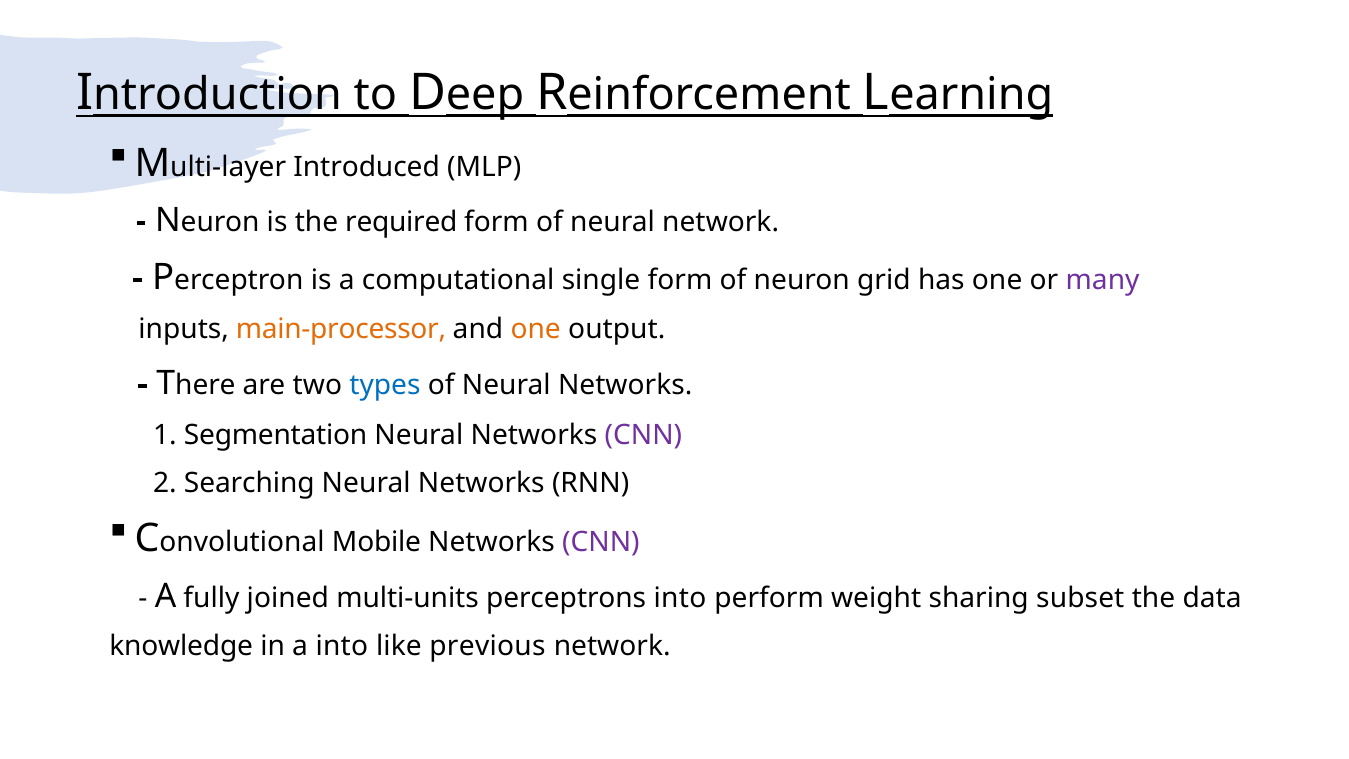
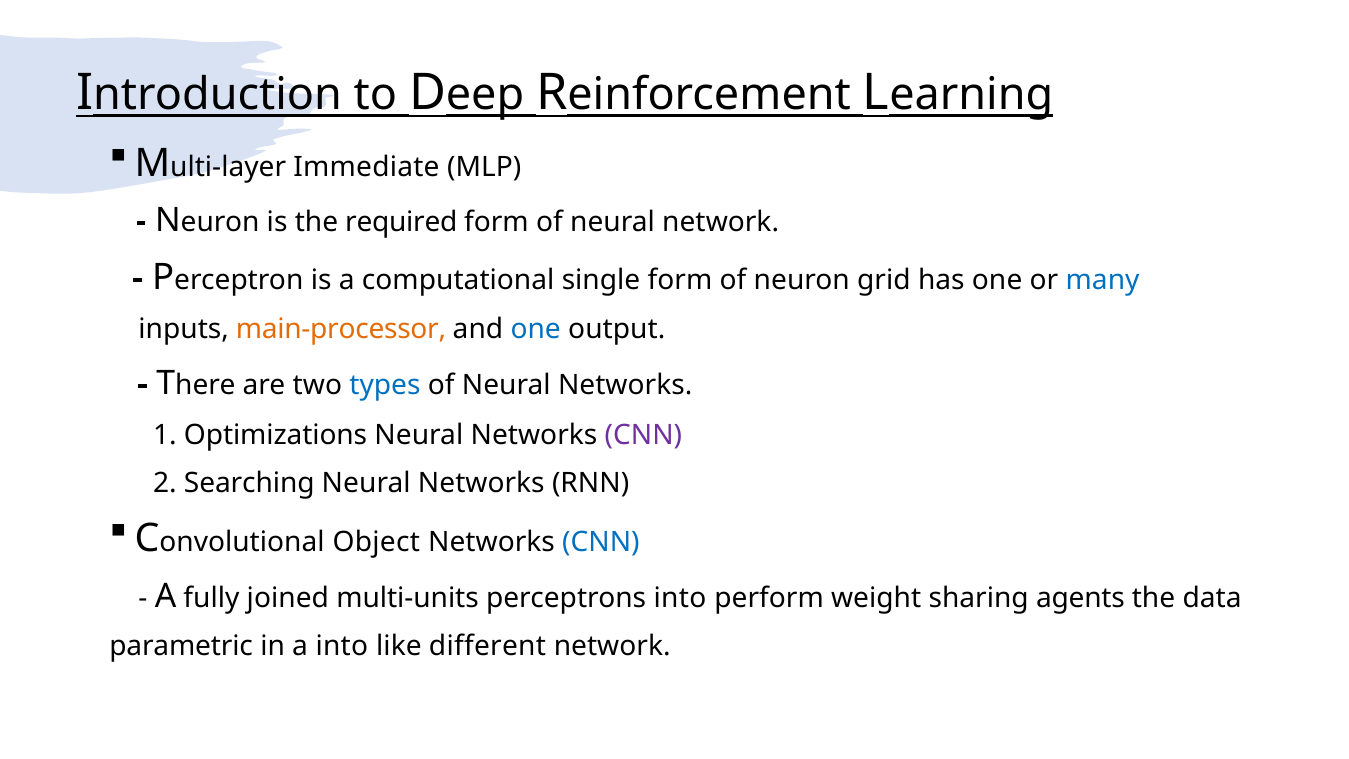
Introduced: Introduced -> Immediate (366, 167)
many colour: purple -> blue (1103, 280)
one colour: orange -> blue (536, 329)
Segmentation: Segmentation -> Optimizations (276, 435)
Mobile: Mobile -> Object (376, 542)
CNN colour: purple -> blue (601, 542)
subset: subset -> agents (1080, 598)
knowledge: knowledge -> parametric (181, 647)
previous: previous -> different (487, 647)
